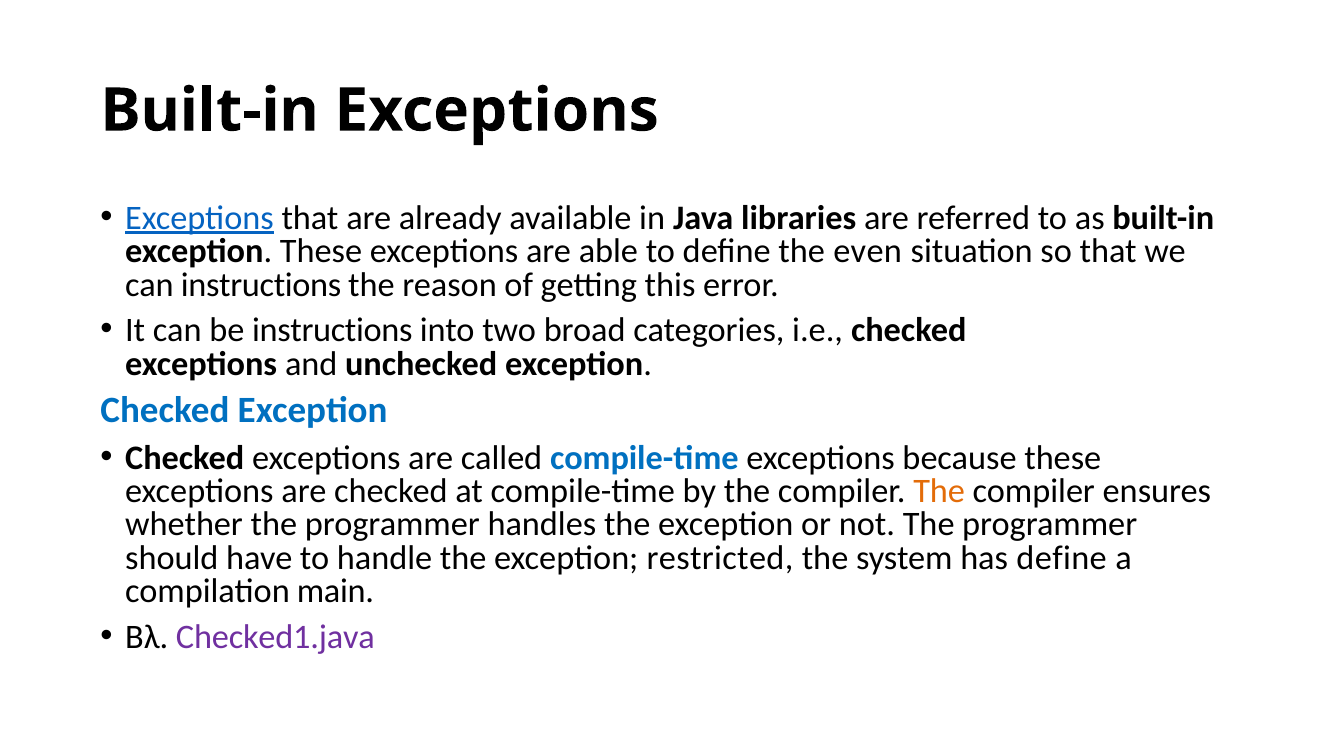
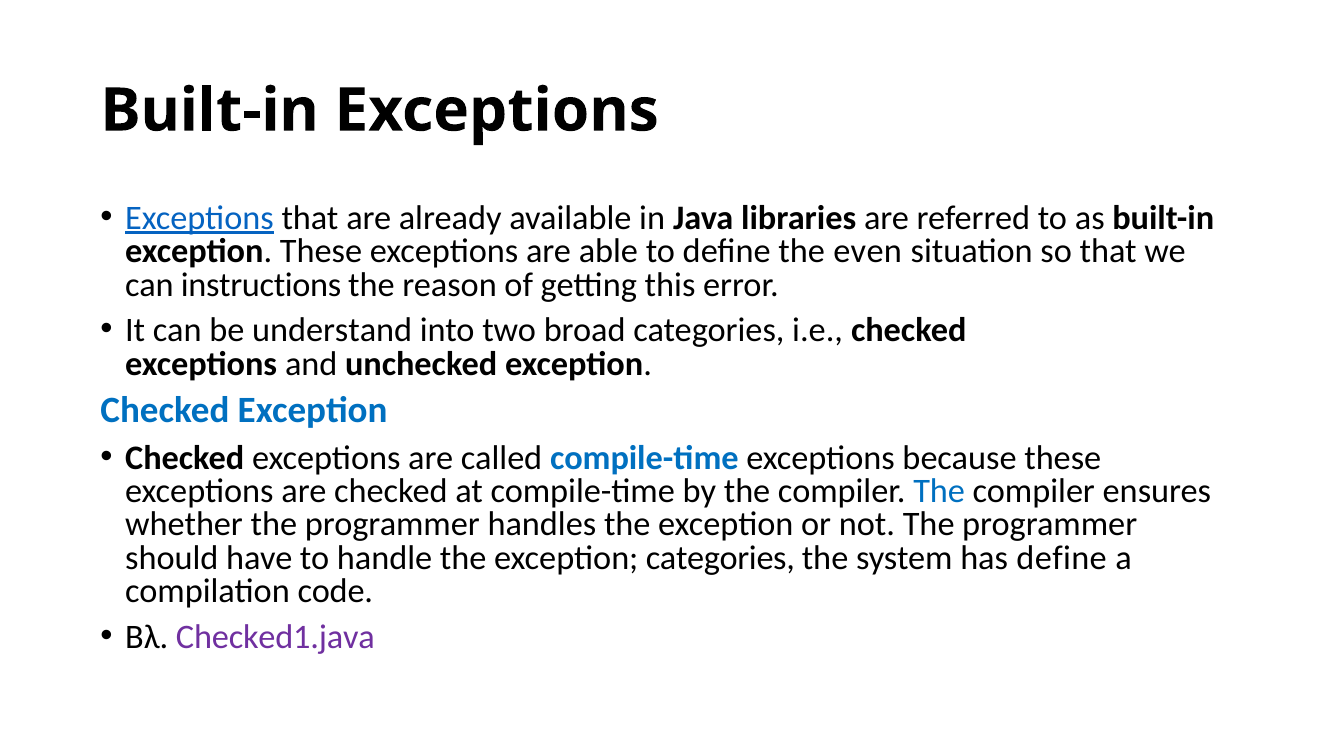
be instructions: instructions -> understand (332, 331)
The colour: orange -> blue (939, 491)
exception restricted: restricted -> categories (720, 558)
main: main -> code (335, 591)
